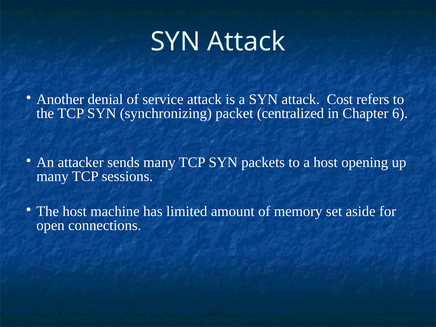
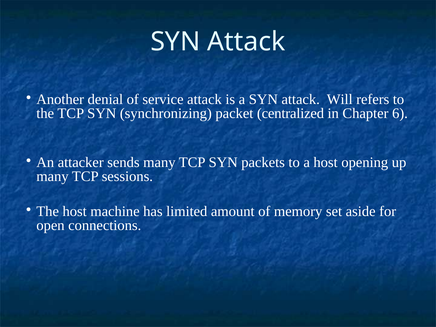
Cost: Cost -> Will (340, 99)
